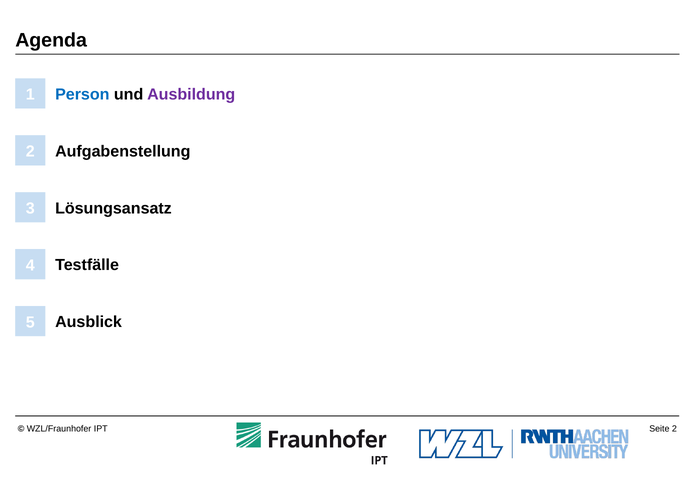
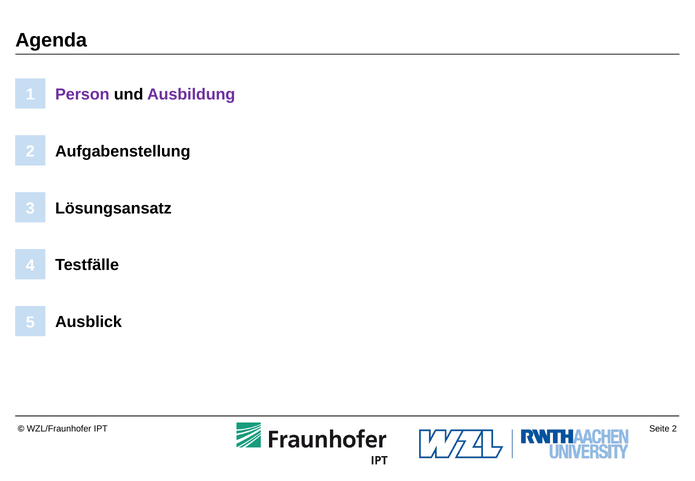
Person colour: blue -> purple (82, 94)
